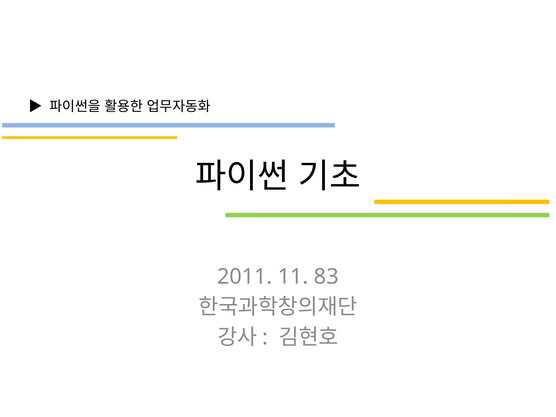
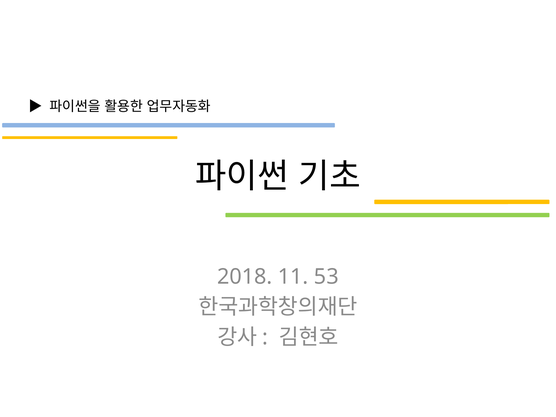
2011: 2011 -> 2018 (245, 277)
83: 83 -> 53 (326, 277)
